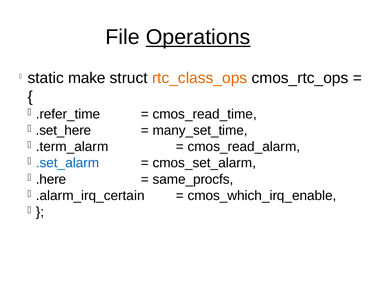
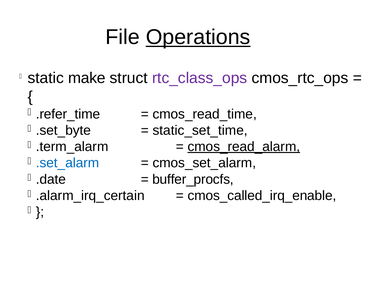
rtc_class_ops colour: orange -> purple (200, 78)
.set_here: .set_here -> .set_byte (63, 131)
many_set_time: many_set_time -> static_set_time (200, 131)
cmos_read_alarm underline: none -> present (244, 147)
.here: .here -> .date (51, 180)
same_procfs: same_procfs -> buffer_procfs (193, 180)
cmos_which_irq_enable: cmos_which_irq_enable -> cmos_called_irq_enable (262, 196)
